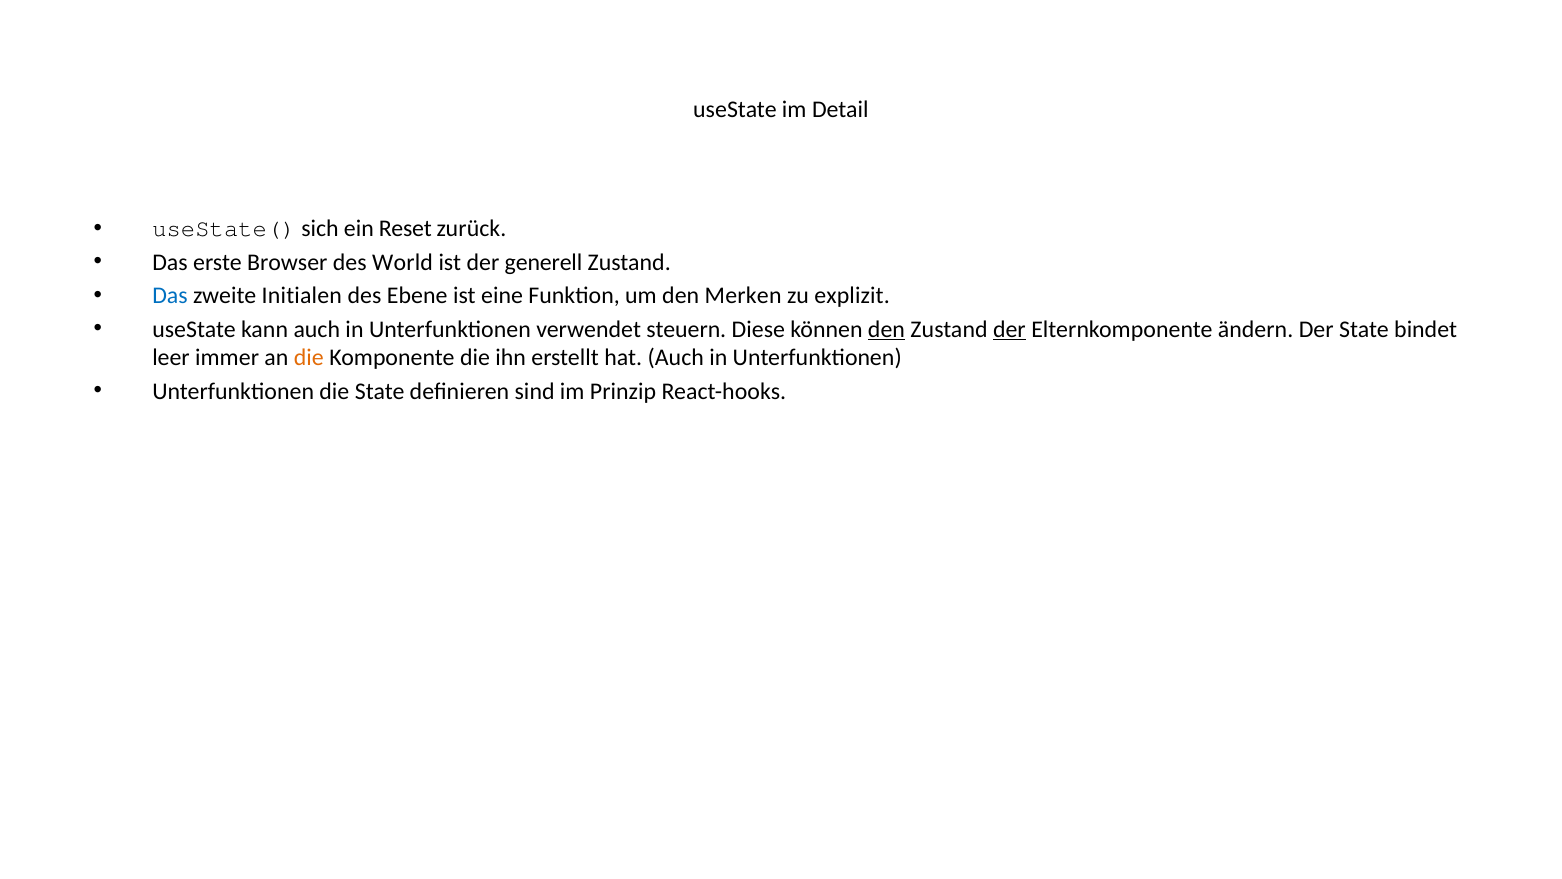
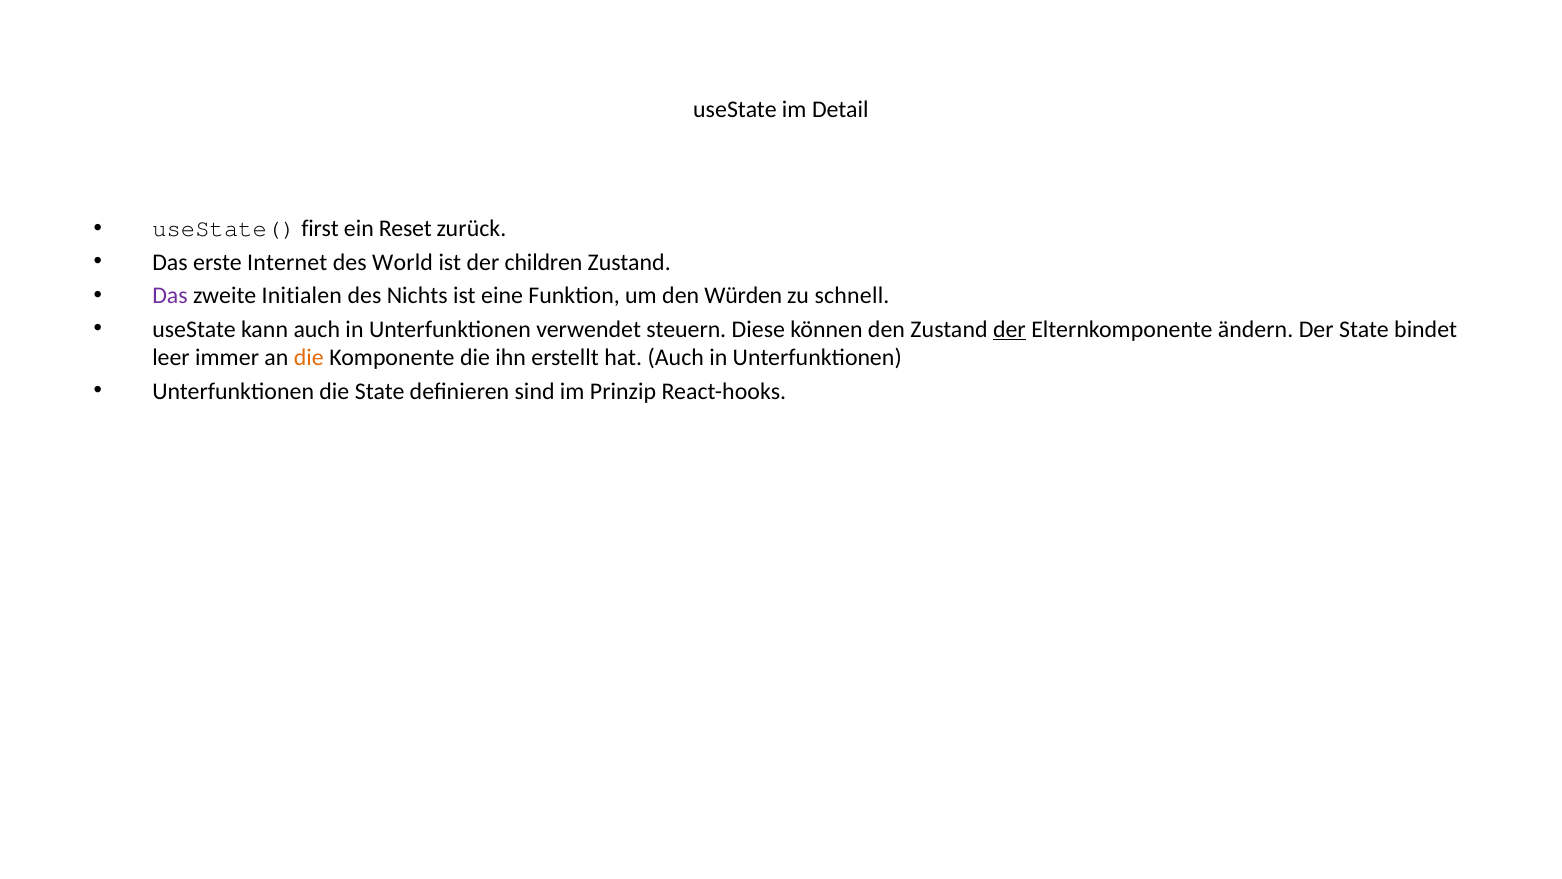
sich: sich -> first (320, 229)
Browser: Browser -> Internet (287, 262)
generell: generell -> children (544, 262)
Das colour: blue -> purple (170, 296)
Ebene: Ebene -> Nichts (417, 296)
Merken: Merken -> Würden (743, 296)
explizit: explizit -> schnell (852, 296)
den underline: present -> none (886, 329)
